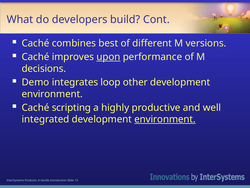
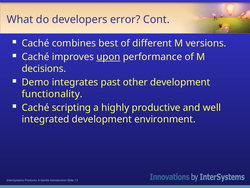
build: build -> error (125, 19)
loop: loop -> past (110, 82)
environment: environment -> functionality (52, 94)
environment underline: present -> none (165, 119)
